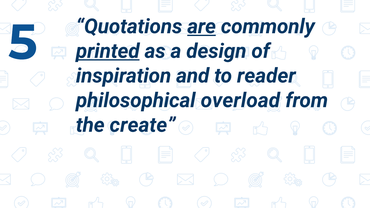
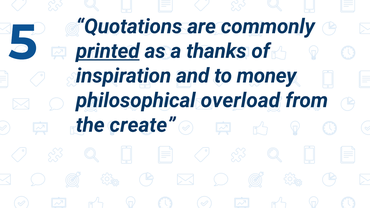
are underline: present -> none (202, 26)
design: design -> thanks (216, 51)
reader: reader -> money (267, 76)
